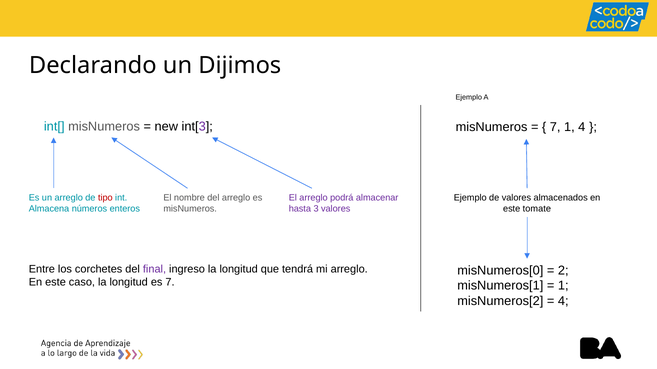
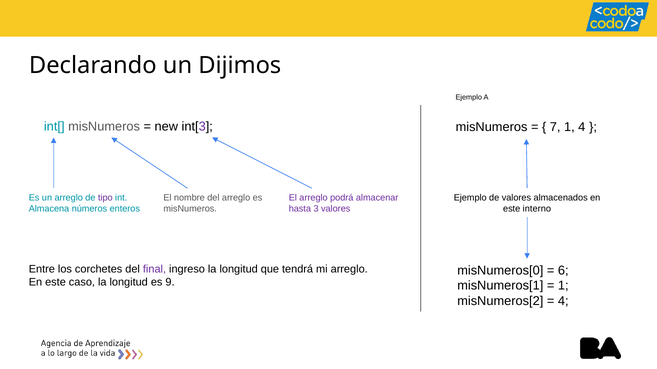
tipo colour: red -> purple (105, 198)
tomate: tomate -> interno (537, 209)
2: 2 -> 6 (563, 271)
es 7: 7 -> 9 (170, 283)
